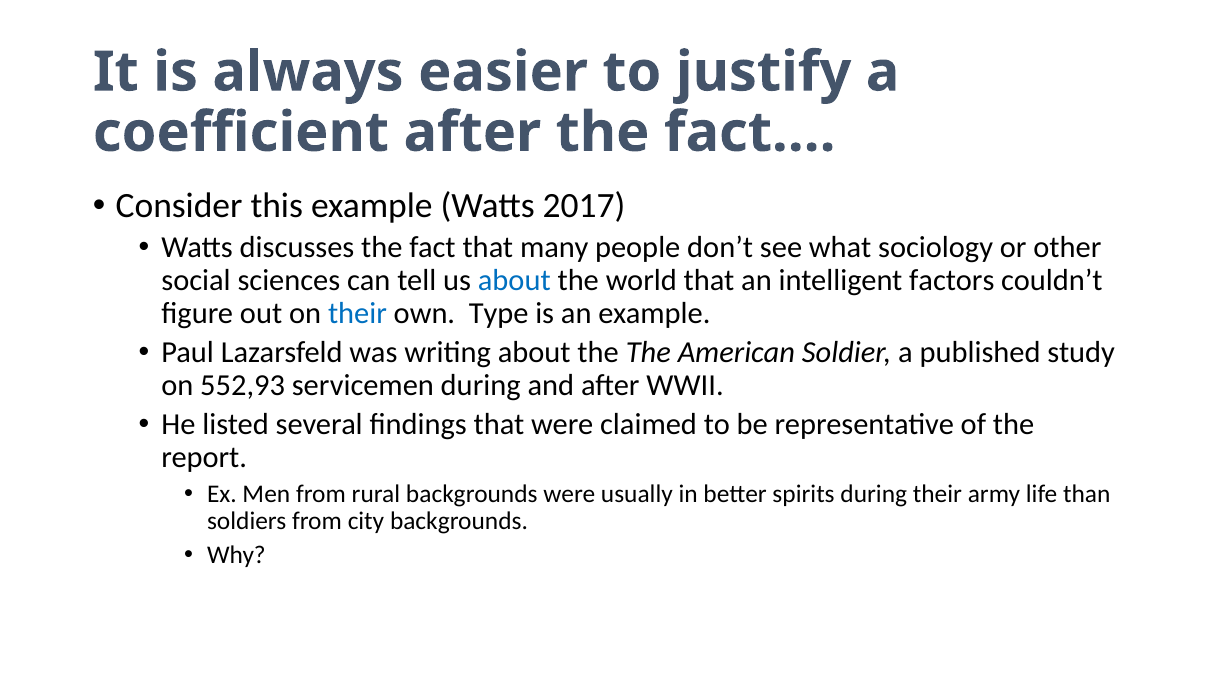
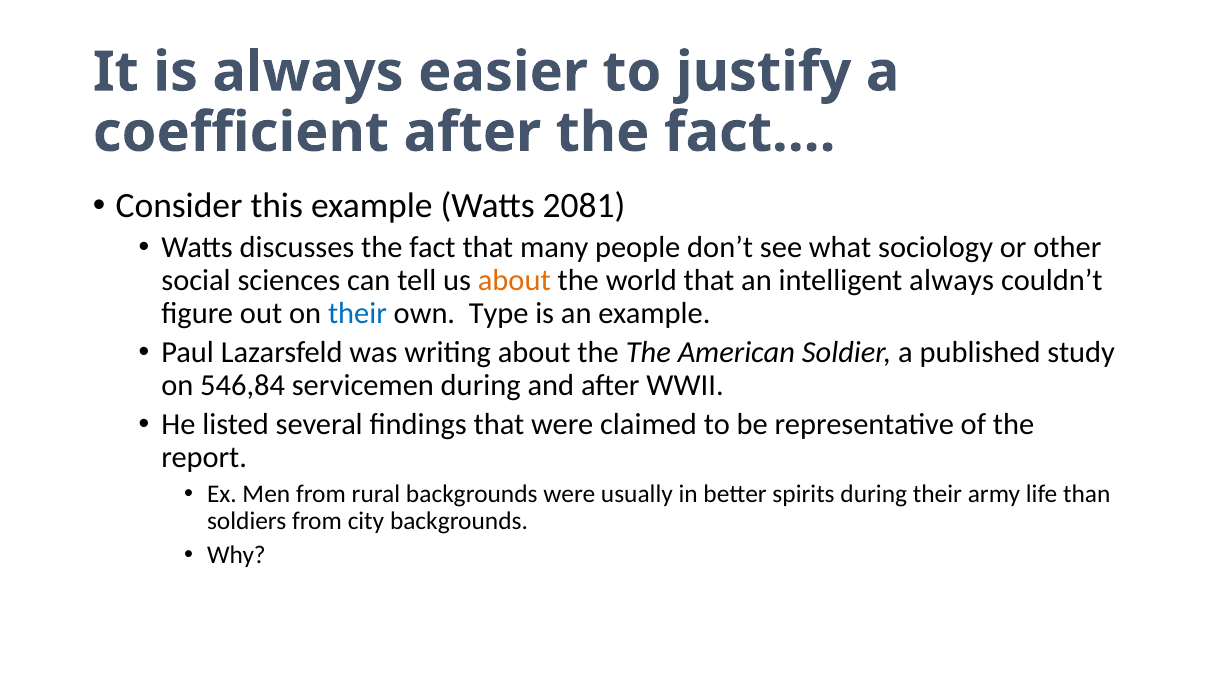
2017: 2017 -> 2081 (584, 206)
about colour: blue -> orange (514, 281)
intelligent factors: factors -> always (952, 281)
552,93: 552,93 -> 546,84 (243, 386)
